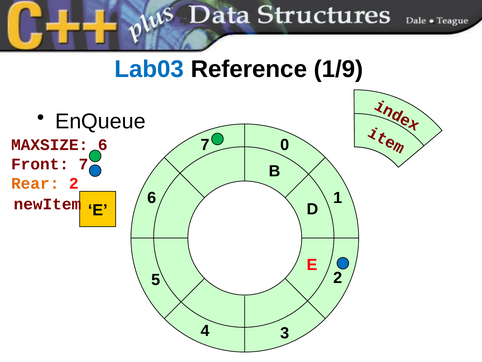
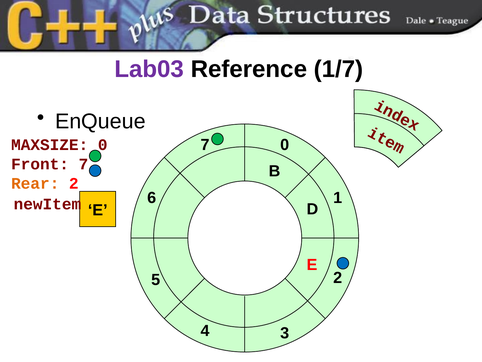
Lab03 colour: blue -> purple (149, 69)
1/9: 1/9 -> 1/7 (339, 69)
MAXSIZE 6: 6 -> 0 (103, 145)
